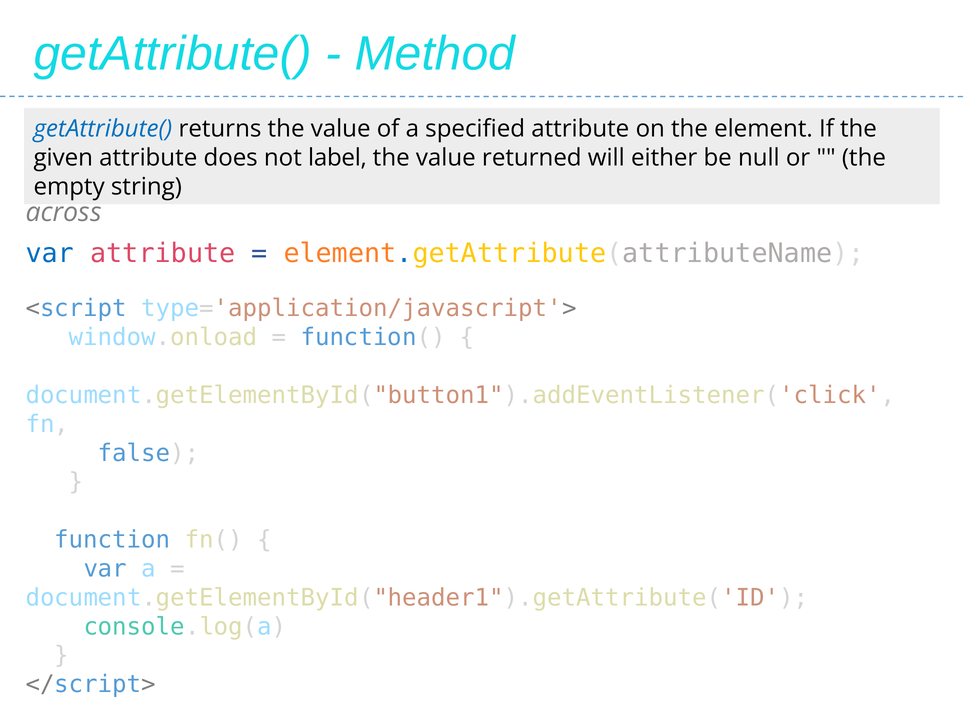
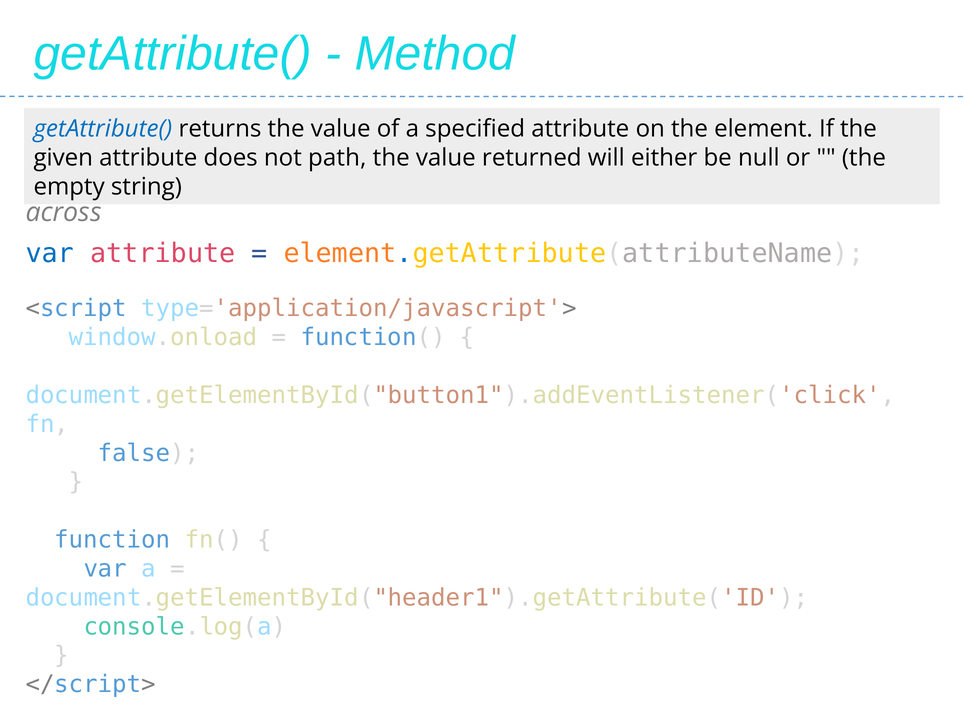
label: label -> path (337, 158)
